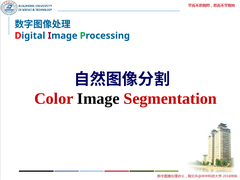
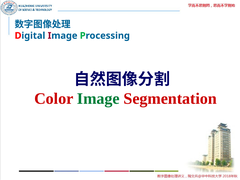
Image colour: black -> green (98, 99)
